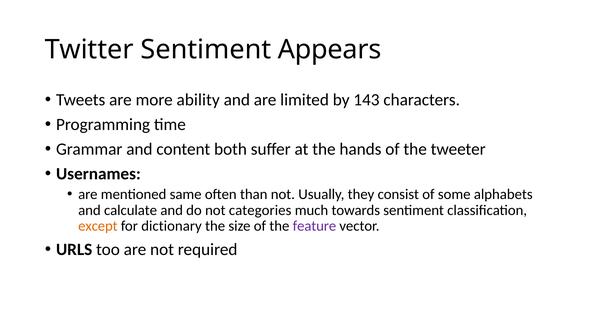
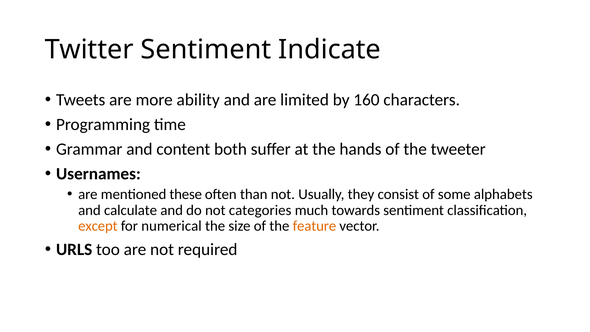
Appears: Appears -> Indicate (330, 50)
143: 143 -> 160 (366, 100)
same: same -> these (186, 194)
dictionary: dictionary -> numerical (171, 226)
feature colour: purple -> orange (314, 226)
